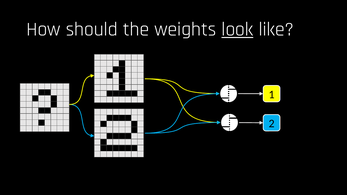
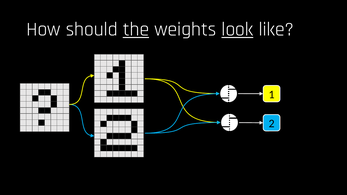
the underline: none -> present (136, 29)
